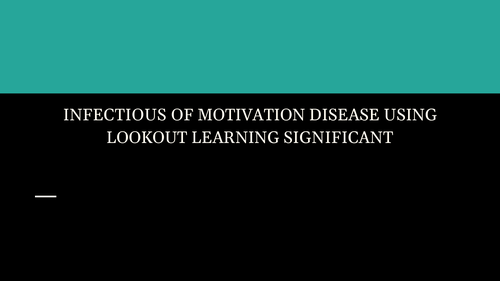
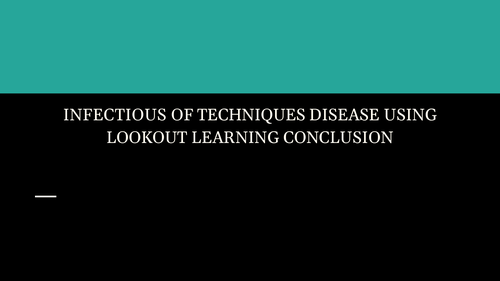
MOTIVATION: MOTIVATION -> TECHNIQUES (251, 115)
SIGNIFICANT: SIGNIFICANT -> CONCLUSION (339, 138)
